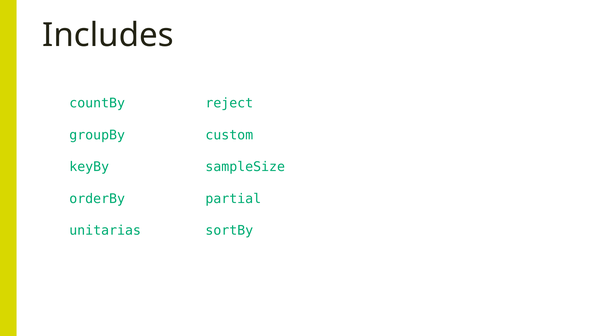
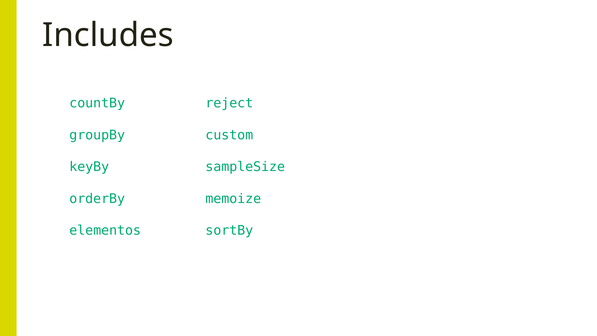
partial: partial -> memoize (233, 199)
unitarias: unitarias -> elementos (105, 230)
